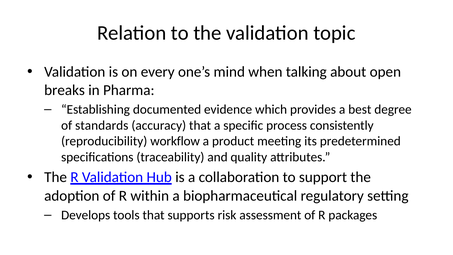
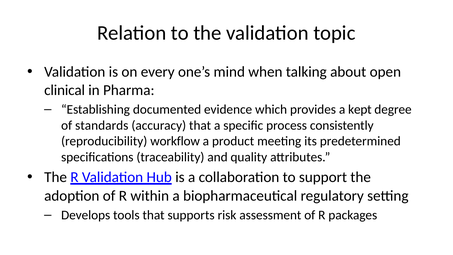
breaks: breaks -> clinical (65, 90)
best: best -> kept (360, 109)
